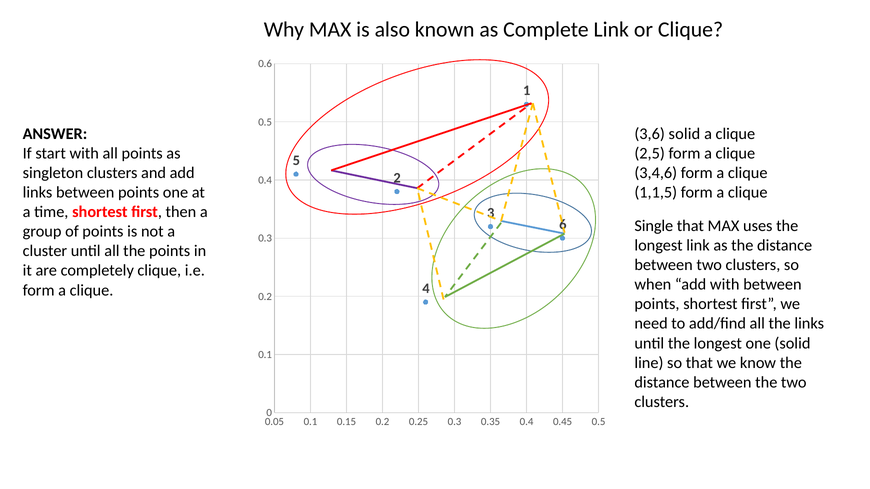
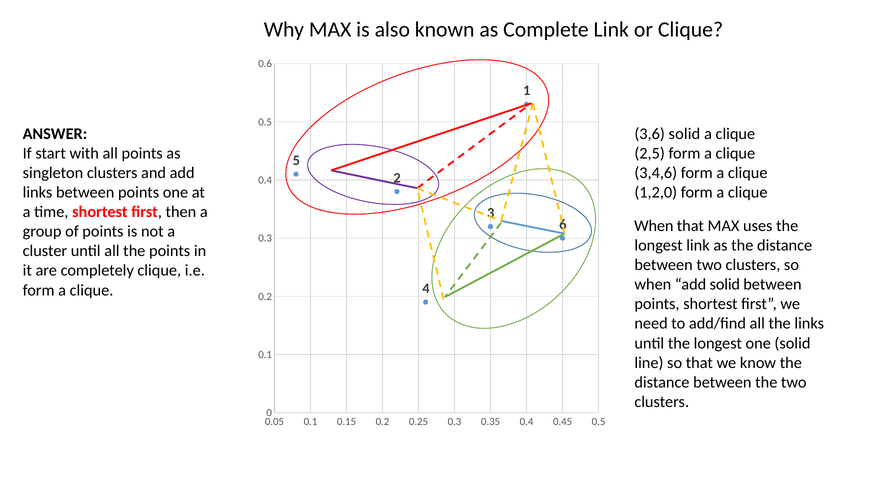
1,1,5: 1,1,5 -> 1,2,0 (656, 192)
Single: Single -> When (654, 226)
add with: with -> solid (725, 285)
